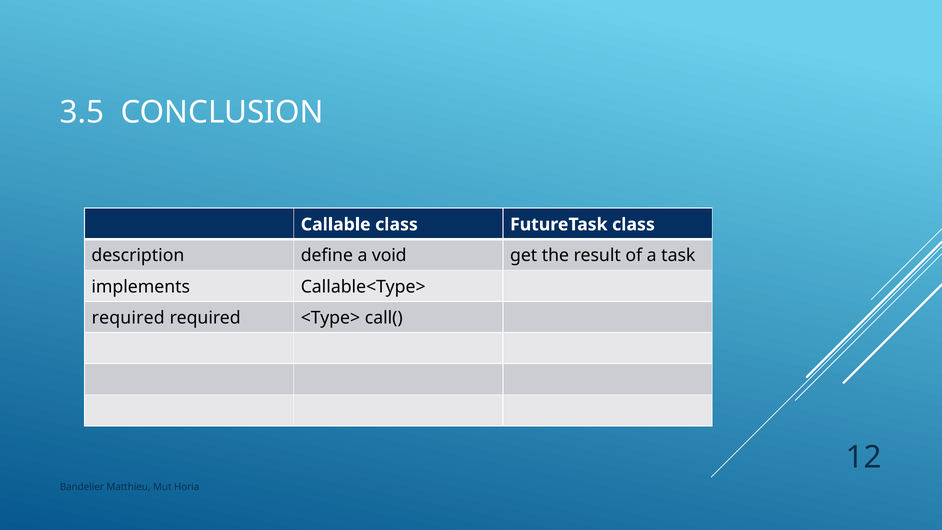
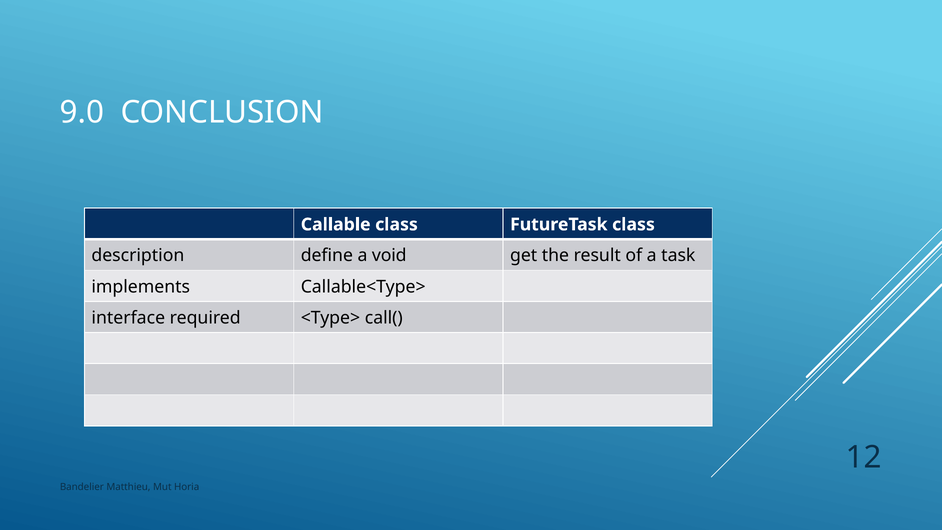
3.5: 3.5 -> 9.0 (82, 113)
required: required -> interface (128, 318)
